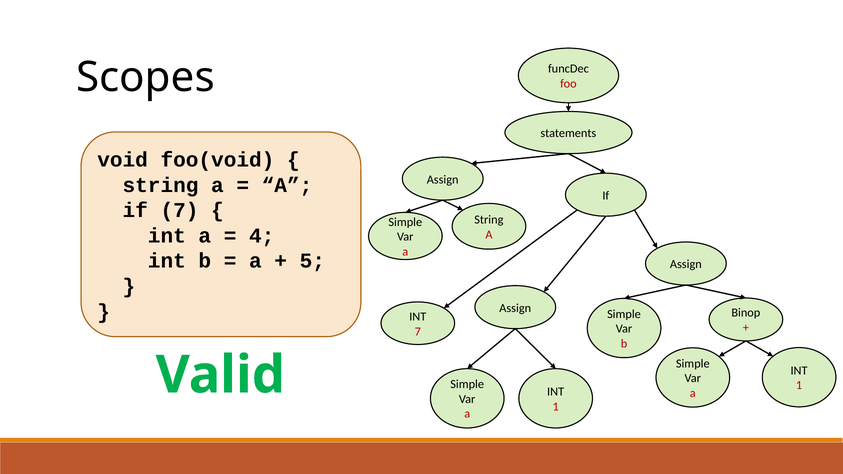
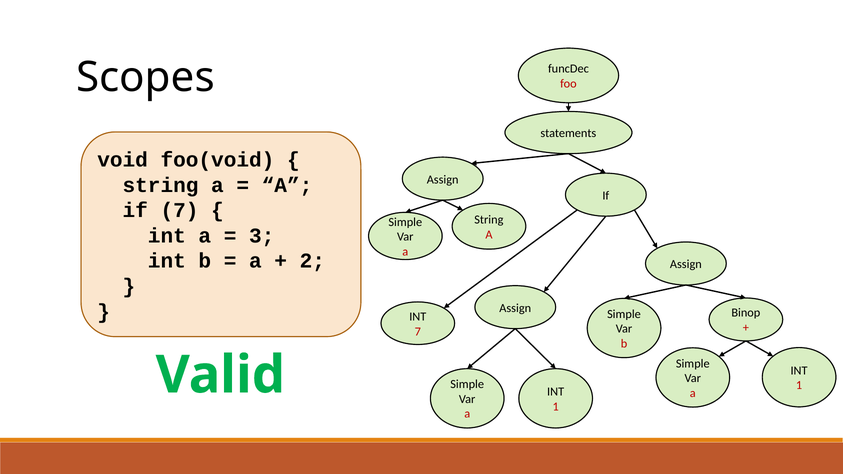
4: 4 -> 3 (262, 236)
5: 5 -> 2 (312, 261)
